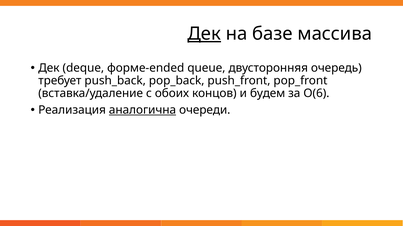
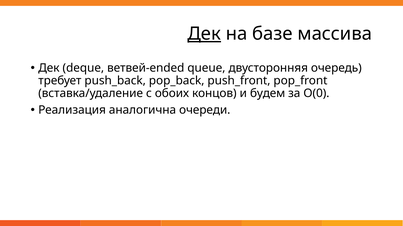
форме-ended: форме-ended -> ветвей-ended (146, 68)
O(6: O(6 -> O(0 (316, 94)
аналогична underline: present -> none (143, 110)
